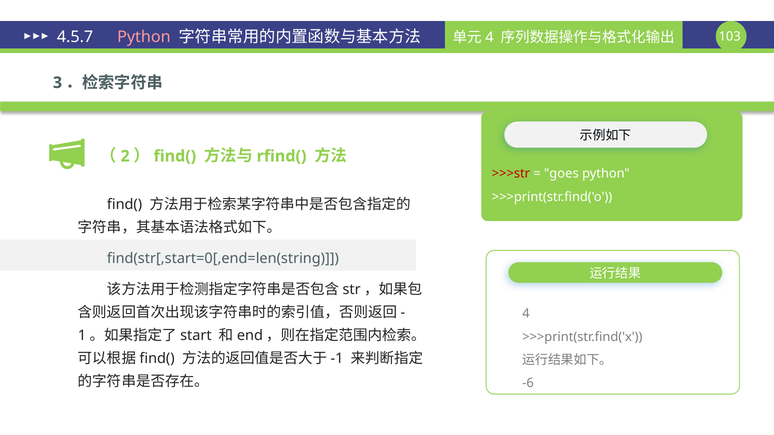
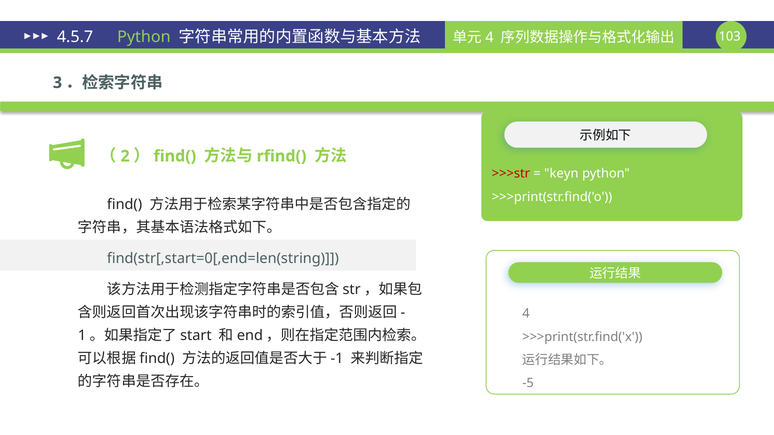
Python colour: pink -> light green (144, 37)
goes: goes -> keyn (561, 174)
-6: -6 -> -5 (528, 383)
